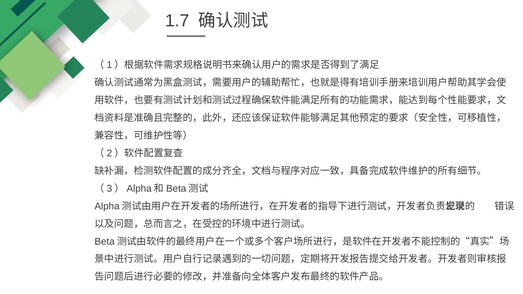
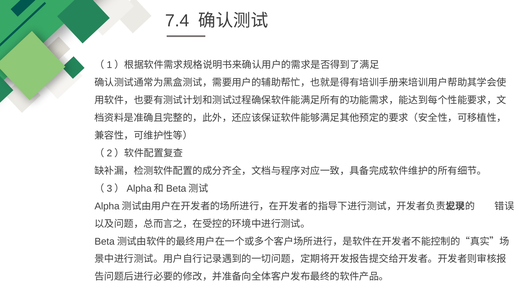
1.7: 1.7 -> 7.4 (177, 21)
